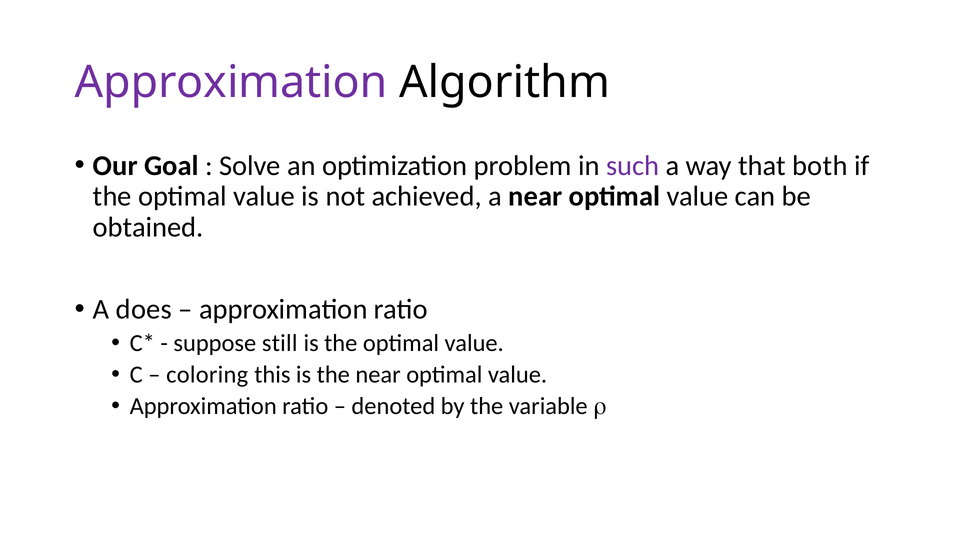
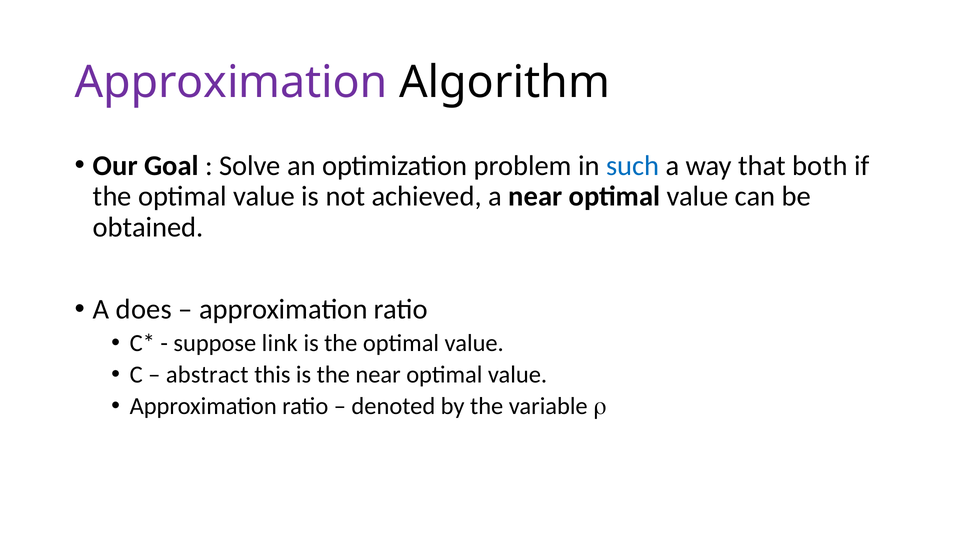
such colour: purple -> blue (633, 166)
still: still -> link (280, 343)
coloring: coloring -> abstract (207, 375)
